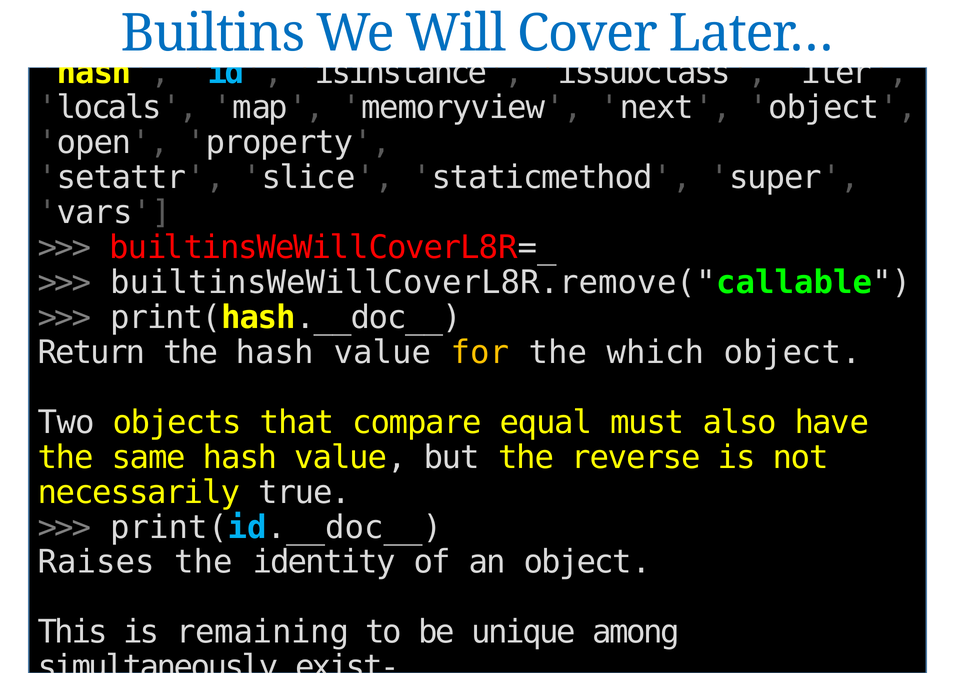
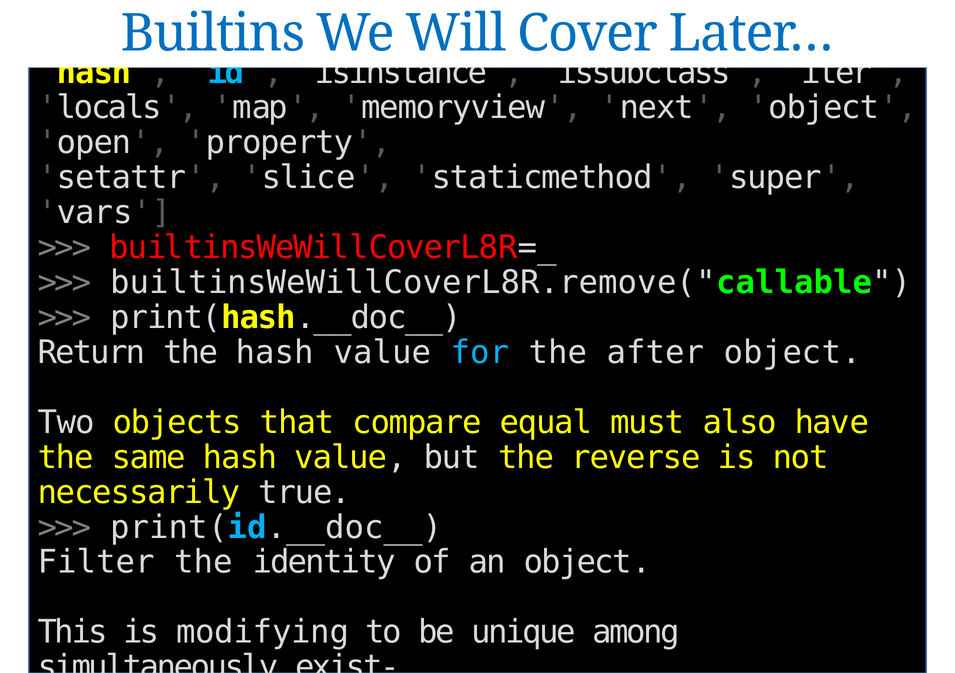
for colour: yellow -> light blue (480, 353)
which: which -> after (656, 353)
Raises: Raises -> Filter (96, 562)
remaining: remaining -> modifying (263, 632)
